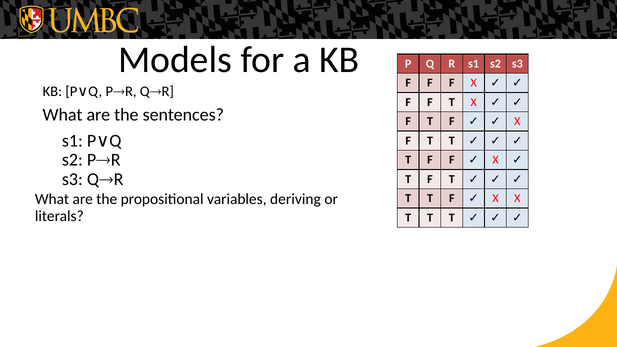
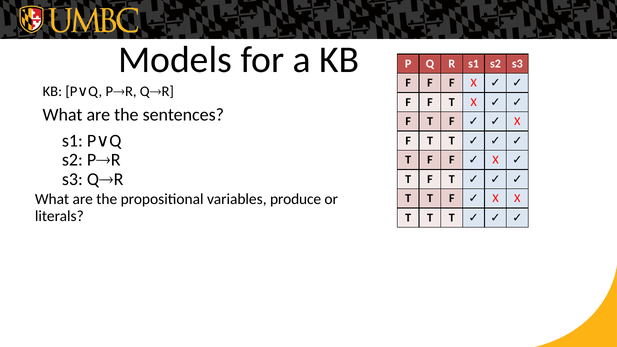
deriving: deriving -> produce (296, 199)
